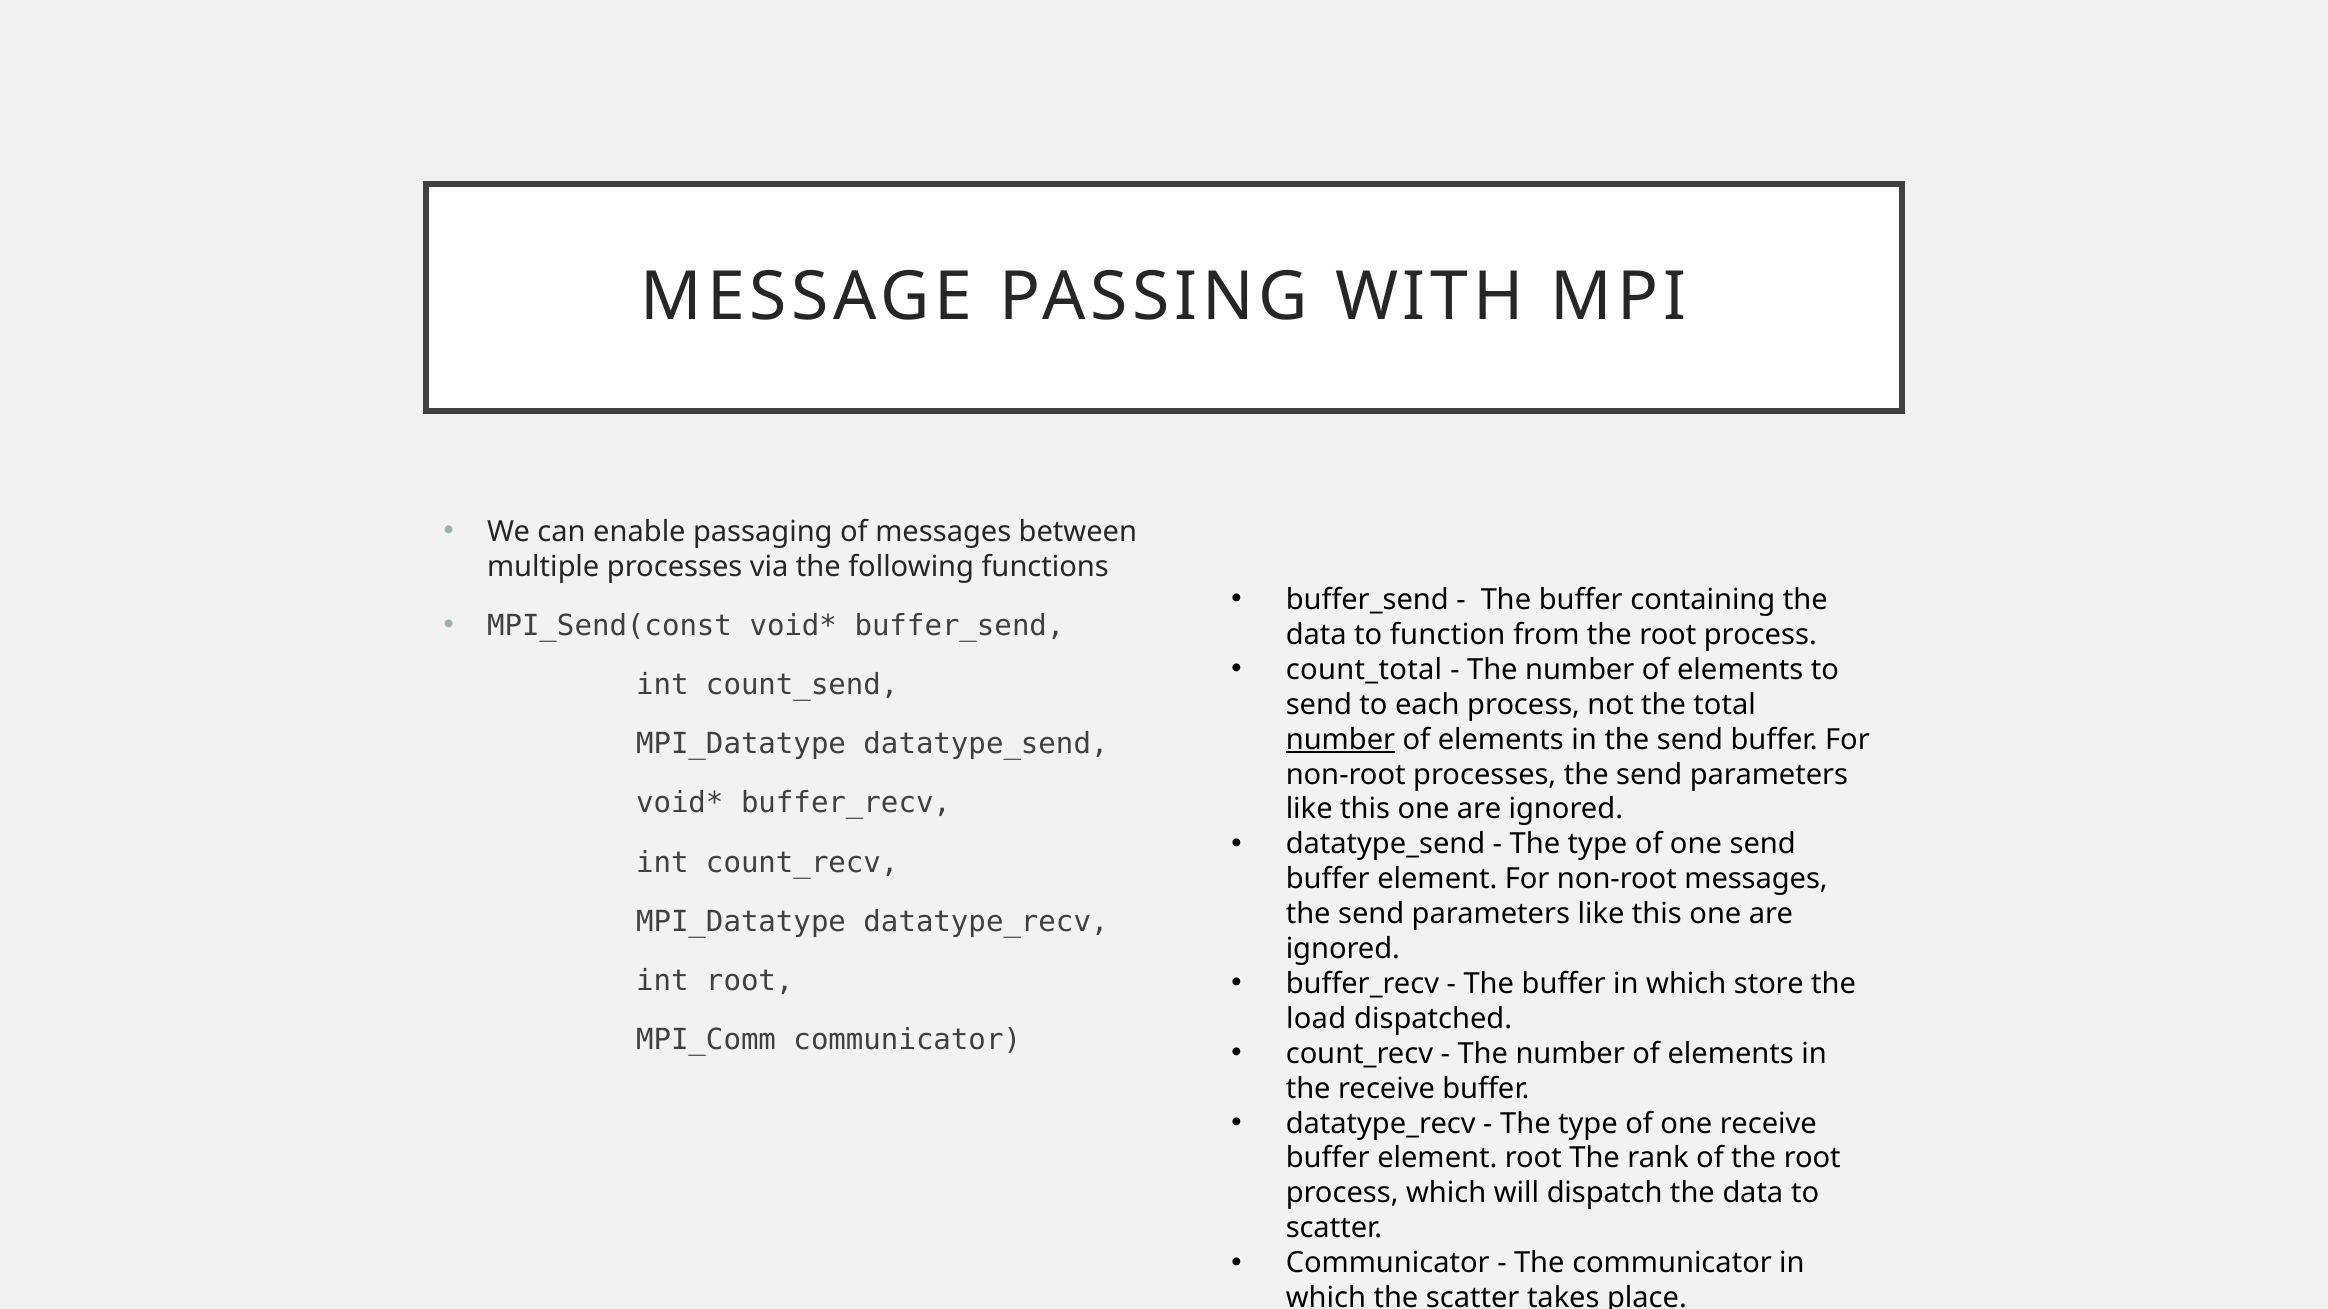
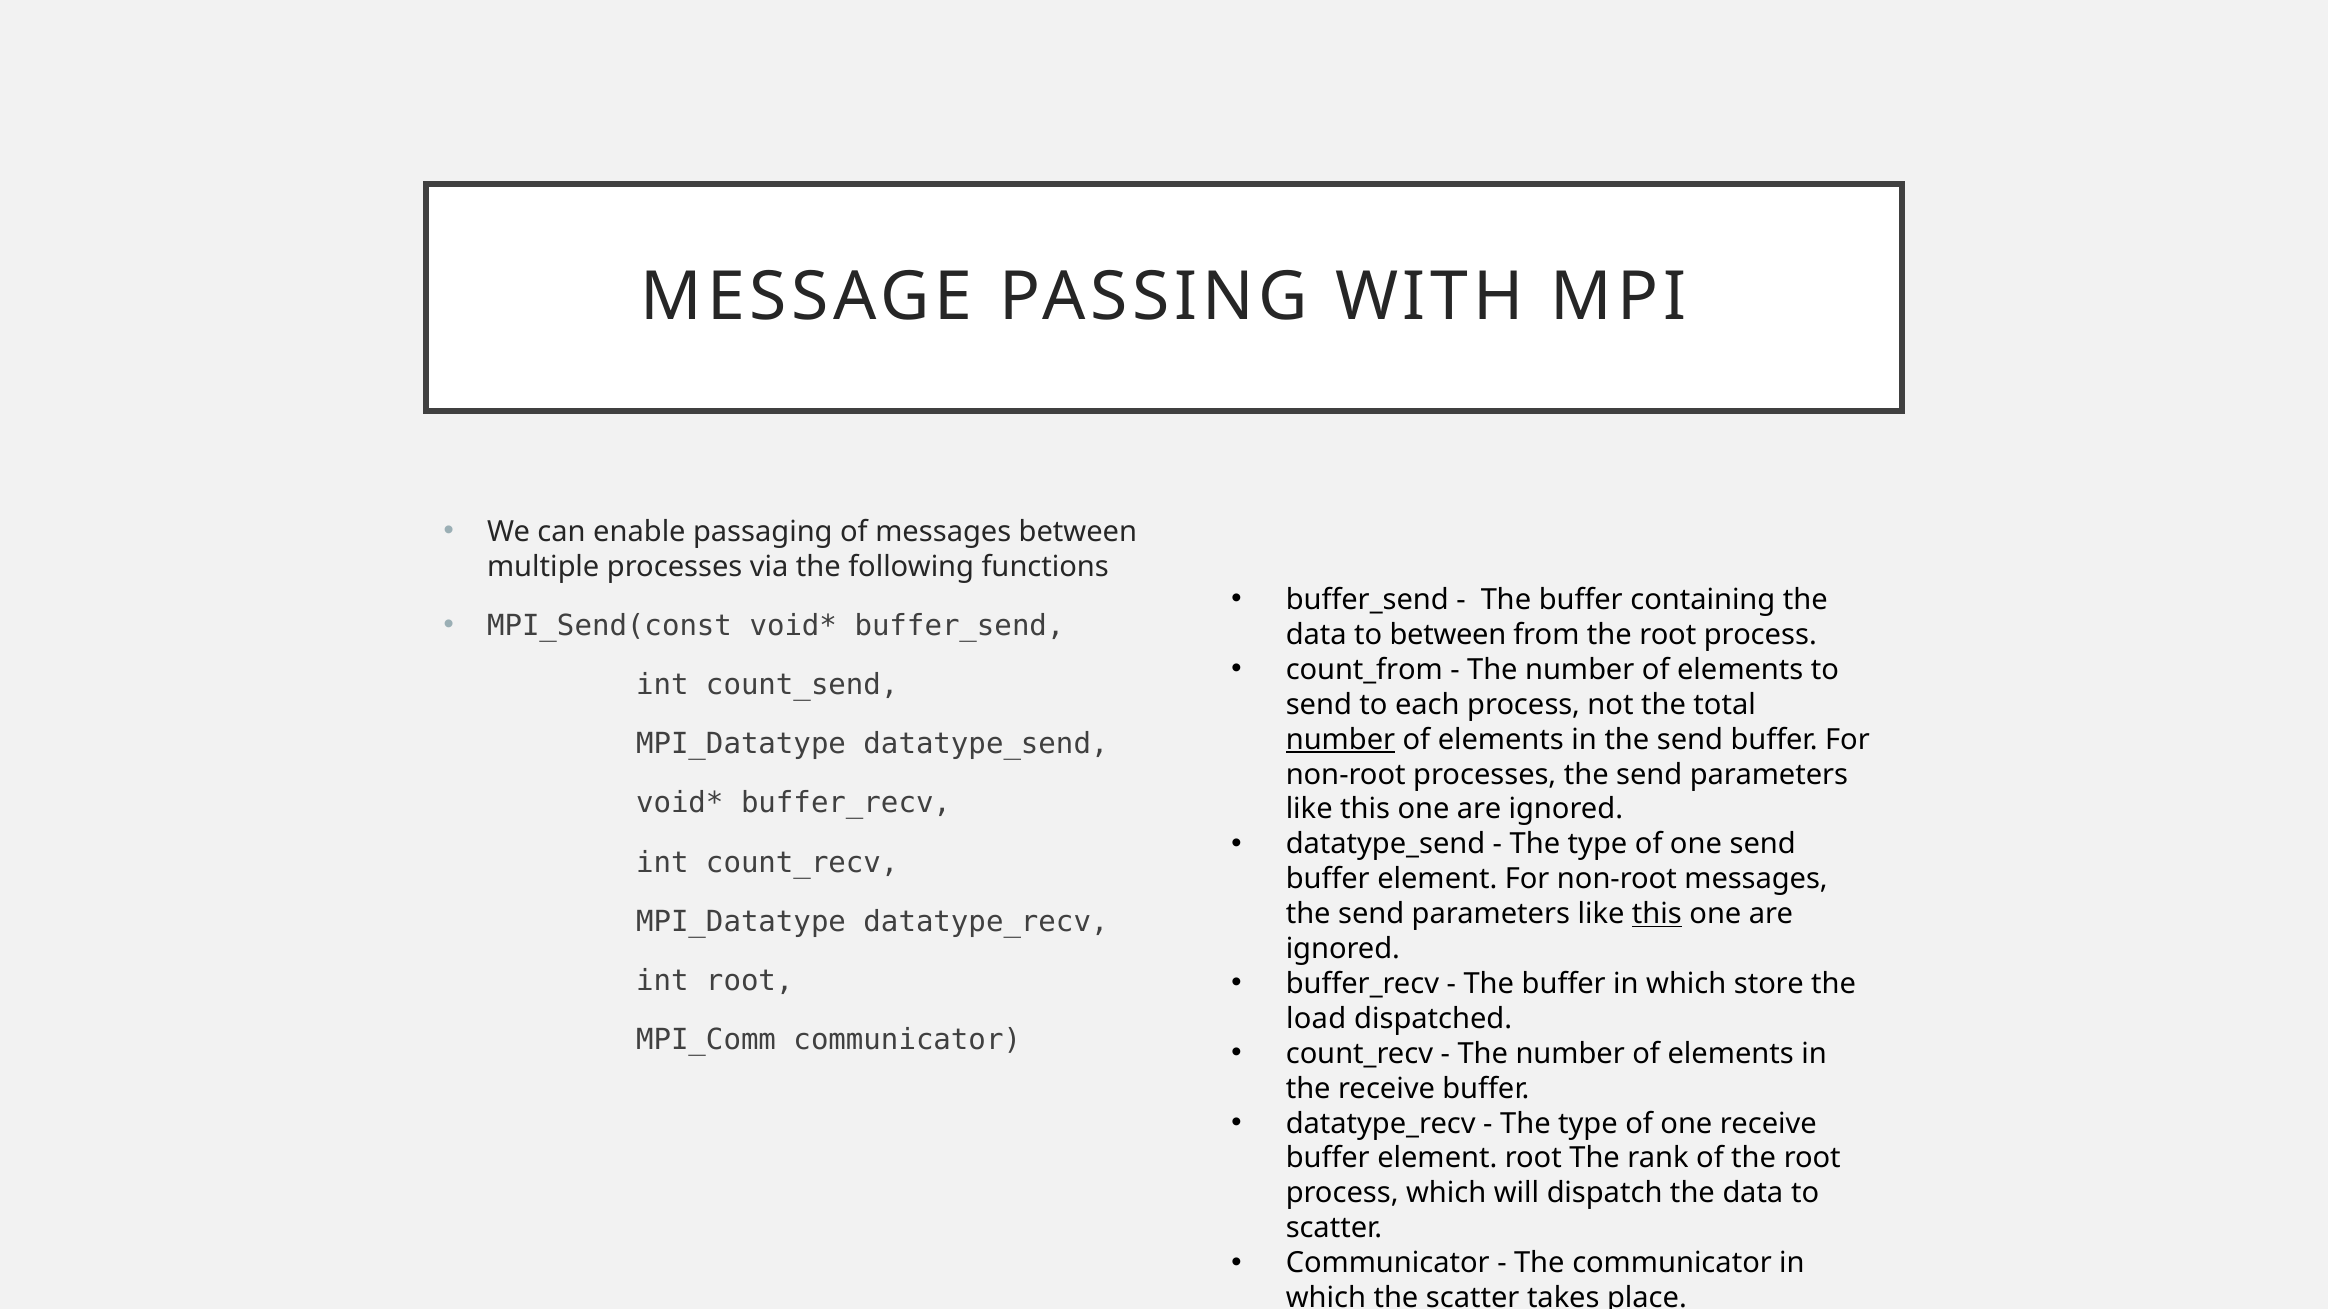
to function: function -> between (1448, 635)
count_total: count_total -> count_from (1364, 670)
this underline: none -> present (1657, 914)
